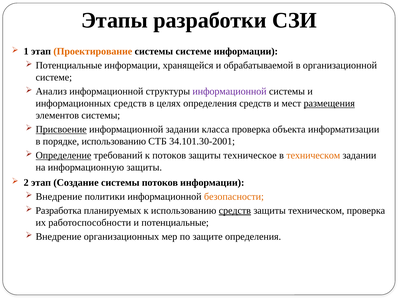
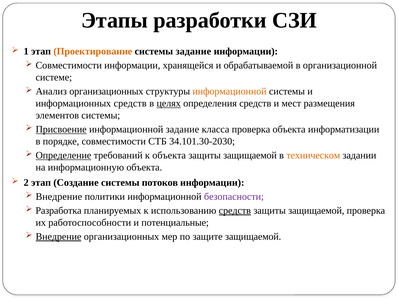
системы системе: системе -> задание (193, 51)
Потенциальные: Потенциальные -> Совместимости (69, 65)
Анализ информационной: информационной -> организационных (106, 91)
информационной colour: purple -> orange (230, 91)
целях underline: none -> present (169, 103)
размещения underline: present -> none (329, 103)
информационной задании: задании -> задание (182, 129)
порядке использованию: использованию -> совместимости (114, 141)
34.101.30-2001: 34.101.30-2001 -> 34.101.30-2030 (202, 141)
к потоков: потоков -> объекта (169, 155)
техническое: техническое -> защищаемой (250, 155)
информационную защиты: защиты -> объекта (144, 167)
безопасности colour: orange -> purple (234, 196)
техническом: техническом -> защищаемой (316, 210)
Внедрение underline: none -> present (58, 236)
защите определения: определения -> защищаемой (253, 236)
